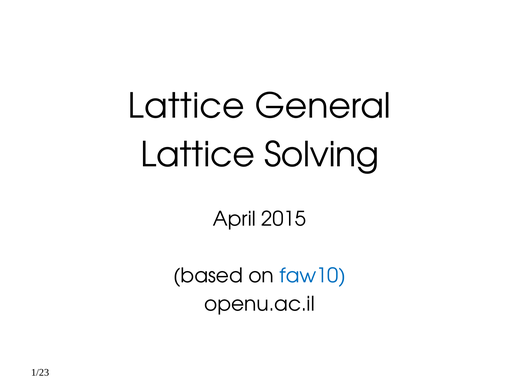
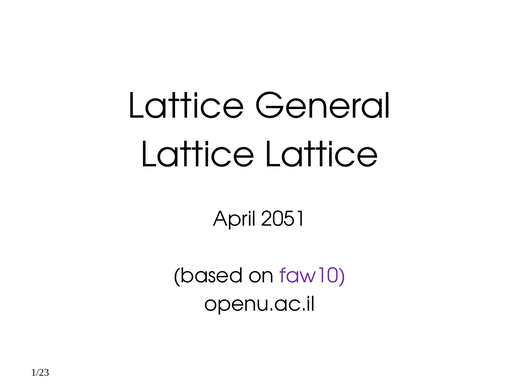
Lattice Solving: Solving -> Lattice (322, 155)
2015: 2015 -> 2051 (284, 219)
faw10 colour: blue -> purple (313, 275)
